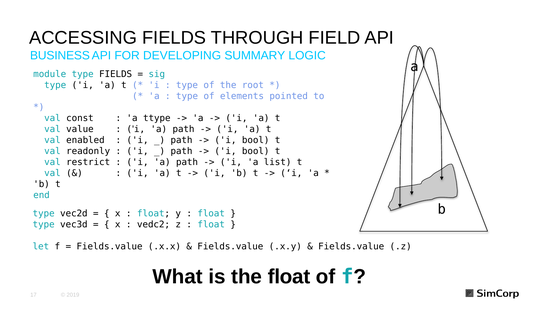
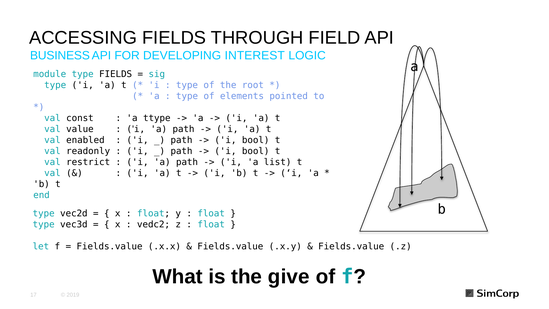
SUMMARY: SUMMARY -> INTEREST (255, 56)
the float: float -> give (289, 276)
